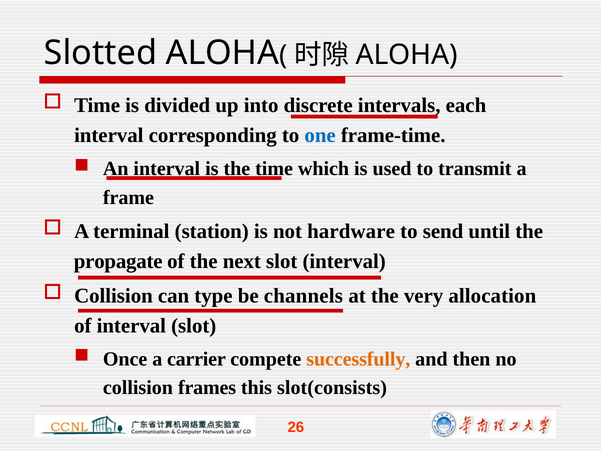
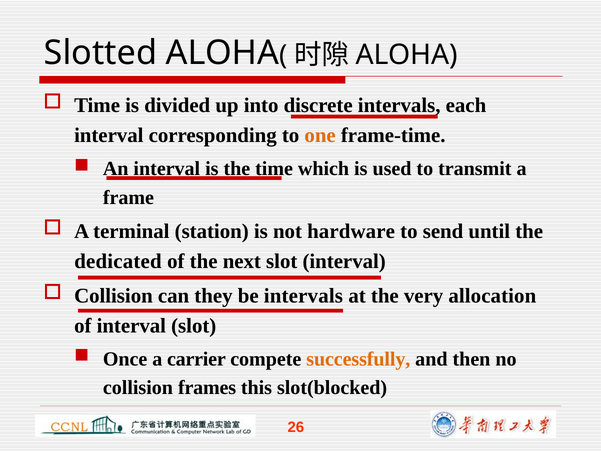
one colour: blue -> orange (320, 135)
propagate: propagate -> dedicated (118, 261)
type: type -> they (213, 295)
be channels: channels -> intervals (303, 295)
slot(consists: slot(consists -> slot(blocked (332, 388)
